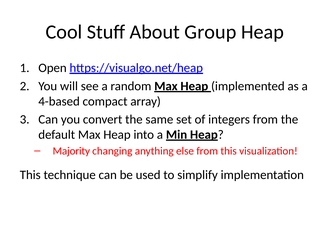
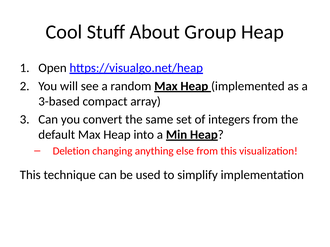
4-based: 4-based -> 3-based (59, 102)
Majority: Majority -> Deletion (71, 151)
